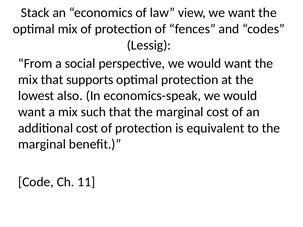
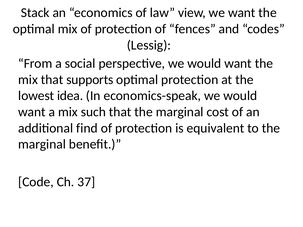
also: also -> idea (70, 96)
additional cost: cost -> find (87, 128)
11: 11 -> 37 (86, 182)
